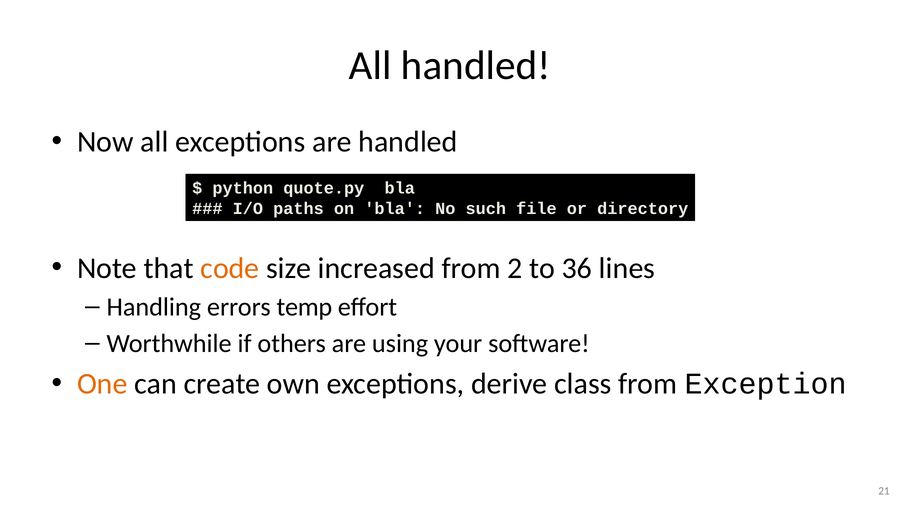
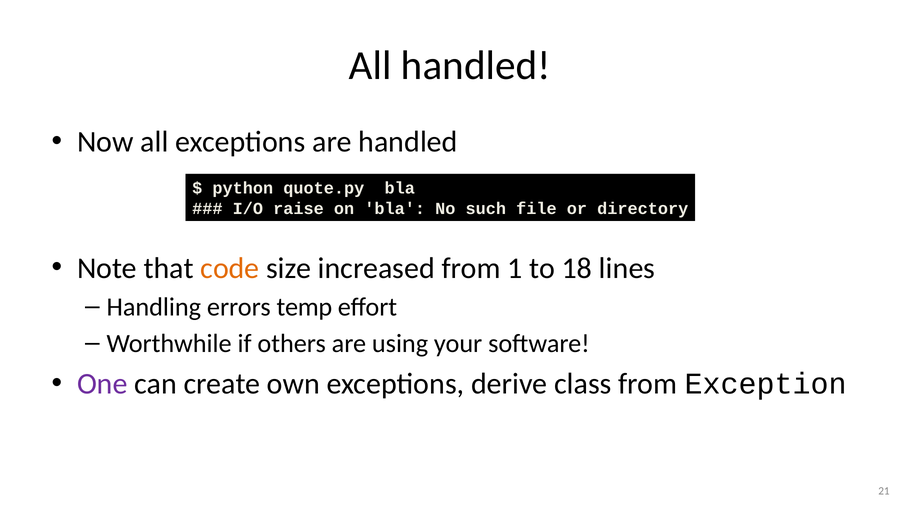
paths: paths -> raise (299, 208)
2: 2 -> 1 (515, 268)
36: 36 -> 18 (577, 268)
One colour: orange -> purple (102, 383)
